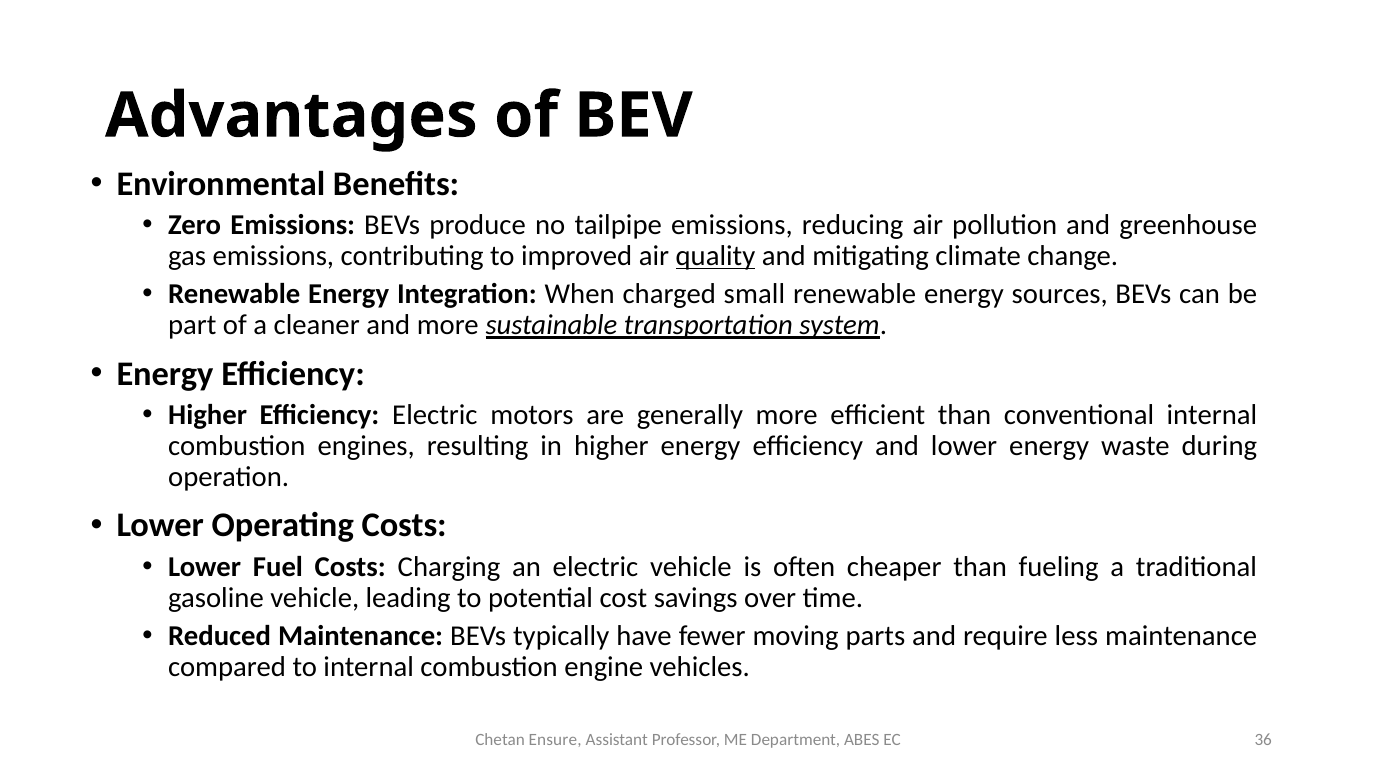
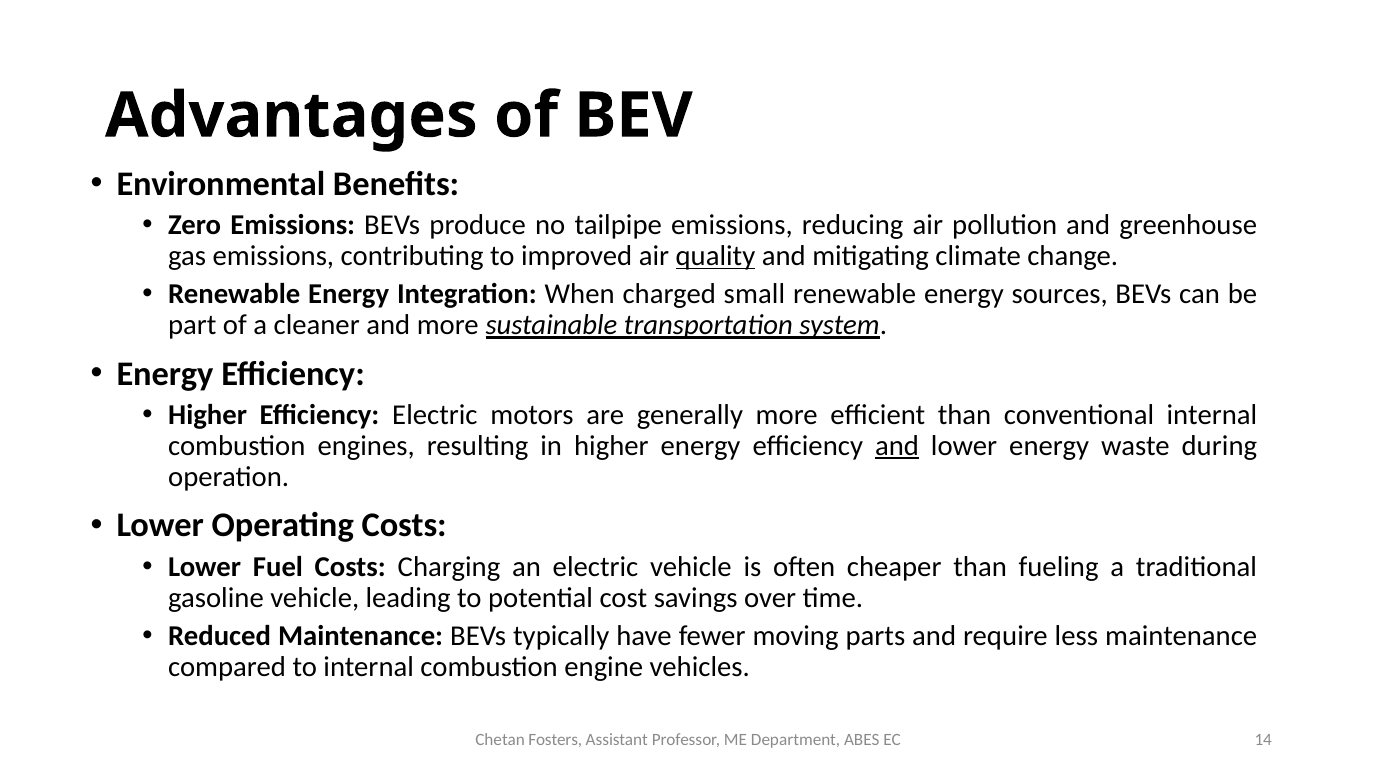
and underline: none -> present (897, 446)
Ensure: Ensure -> Fosters (555, 740)
36: 36 -> 14 (1263, 740)
